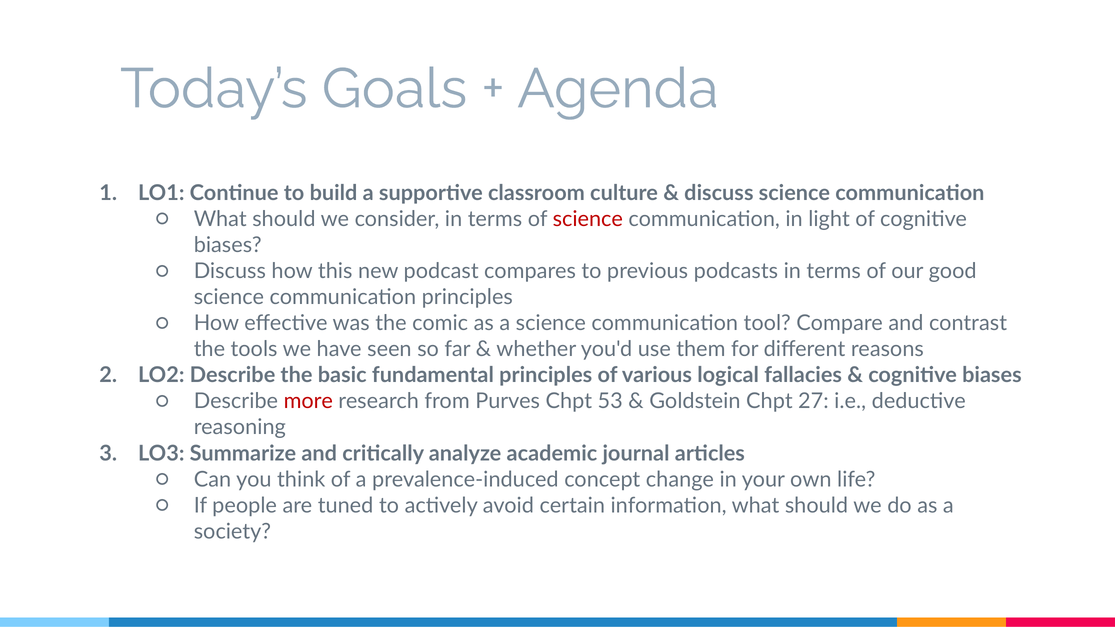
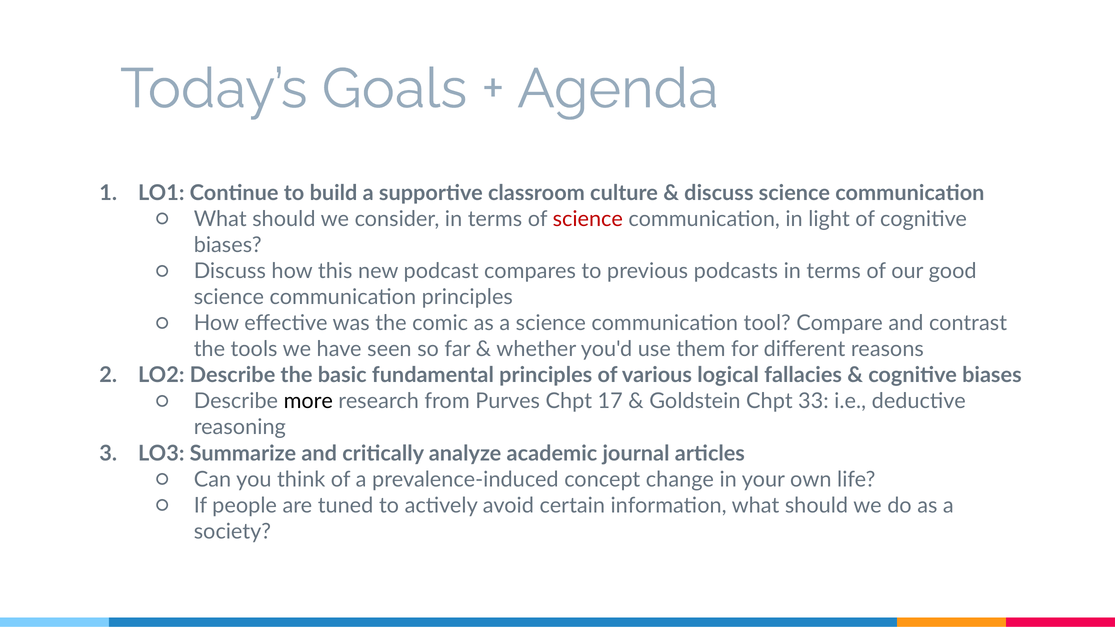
more colour: red -> black (308, 401)
53: 53 -> 17 (610, 401)
27: 27 -> 33 (813, 401)
